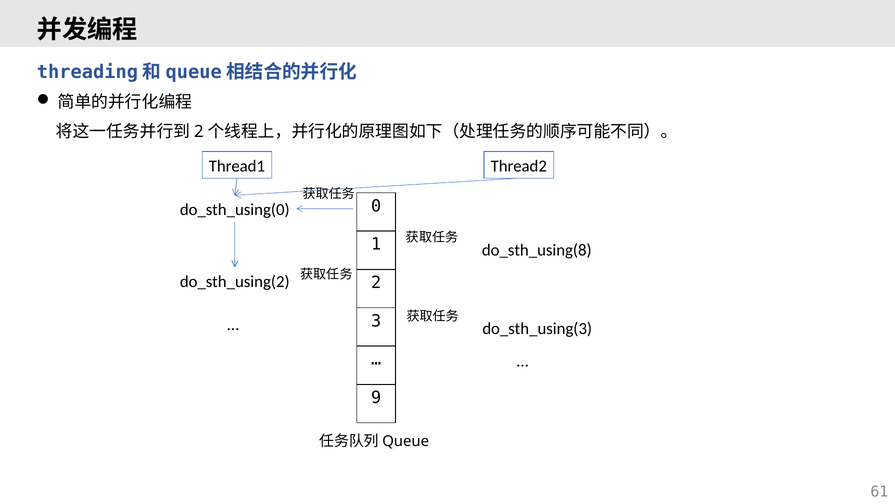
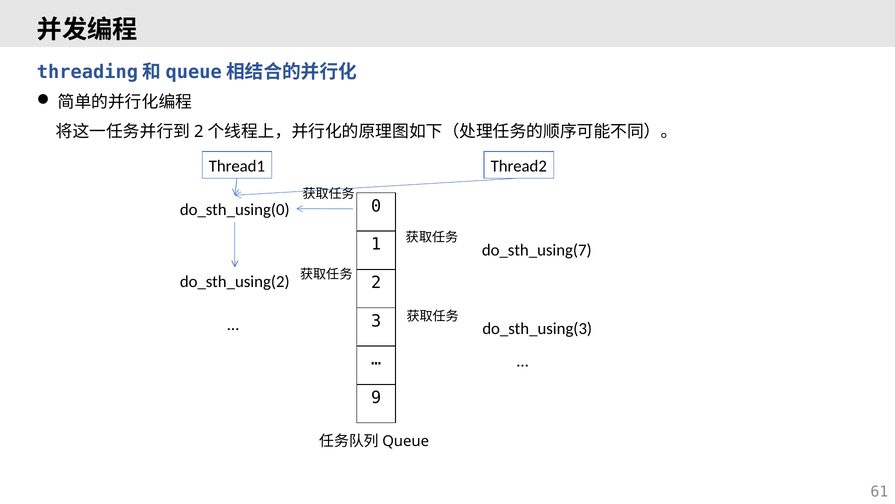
do_sth_using(8: do_sth_using(8 -> do_sth_using(7 (537, 250)
